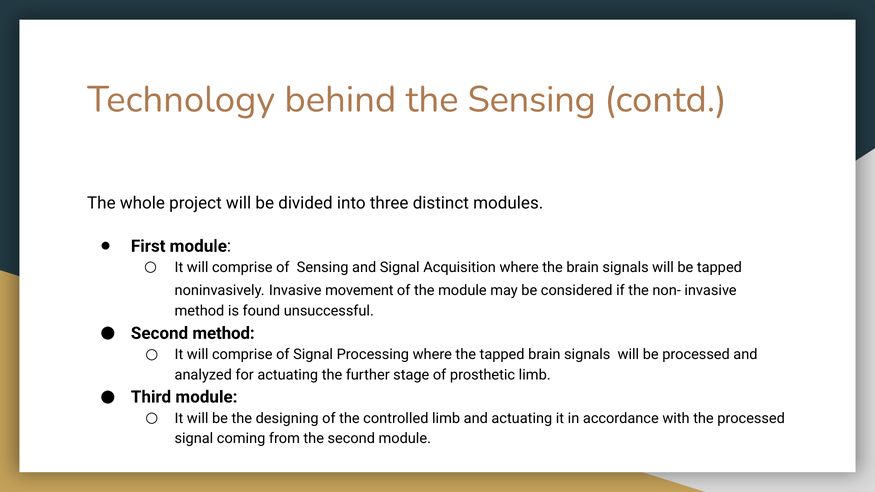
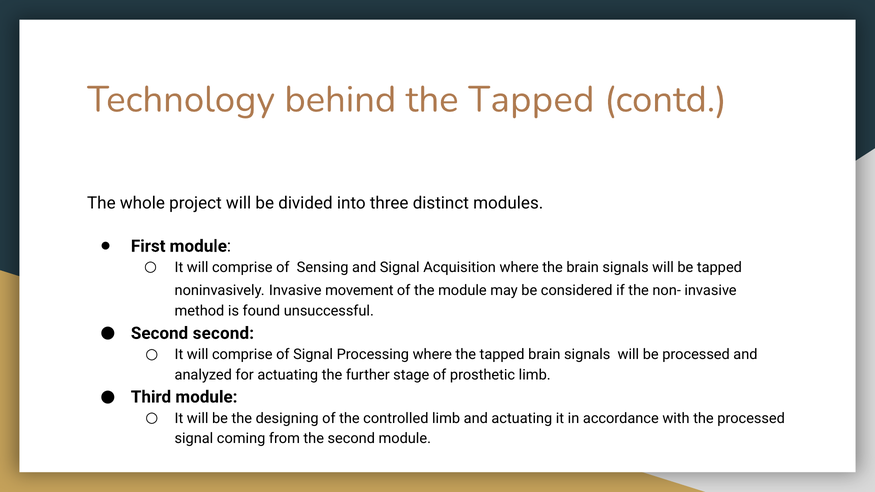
behind the Sensing: Sensing -> Tapped (531, 100)
Second method: method -> second (223, 333)
